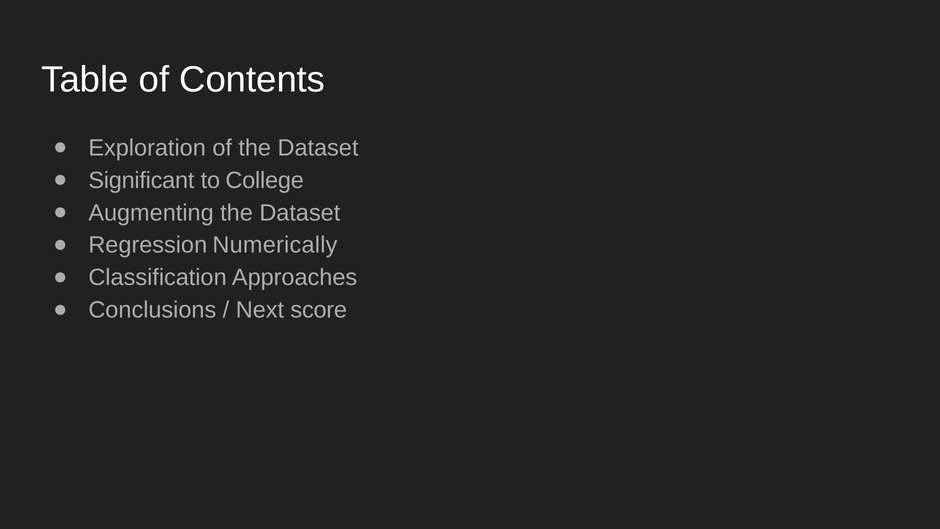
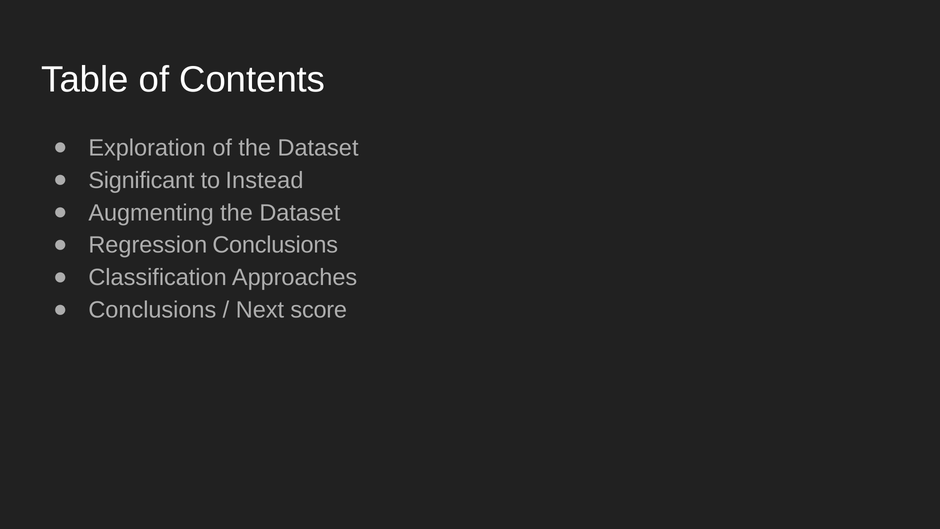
College: College -> Instead (264, 180)
Regression Numerically: Numerically -> Conclusions (275, 245)
